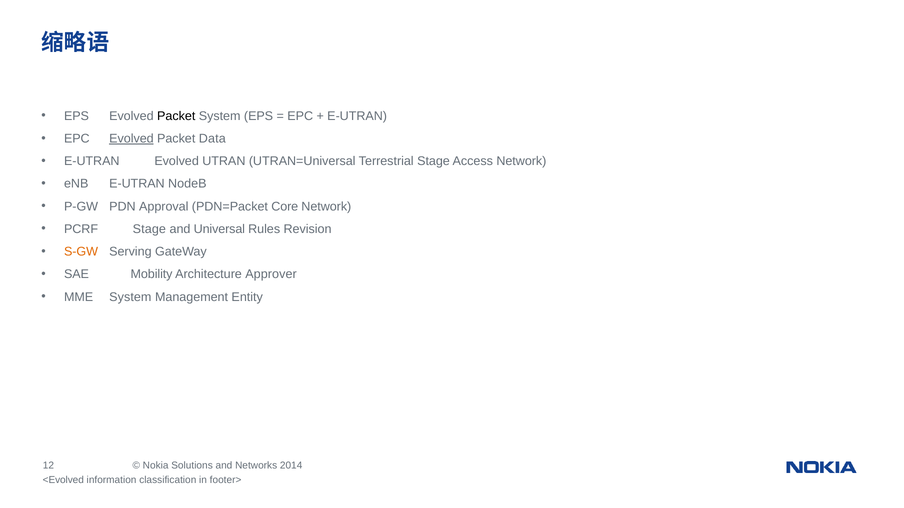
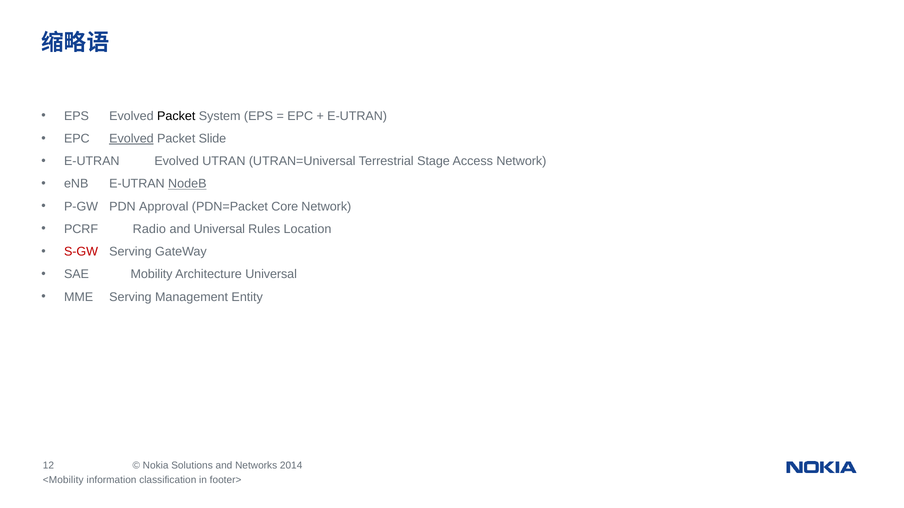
Data: Data -> Slide (212, 139)
NodeB underline: none -> present (187, 184)
PCRF Stage: Stage -> Radio (149, 229)
Revision: Revision -> Location (307, 229)
S-GW colour: orange -> red (81, 252)
Architecture Approver: Approver -> Universal (271, 275)
MME System: System -> Serving (130, 297)
<Evolved: <Evolved -> <Mobility (63, 480)
